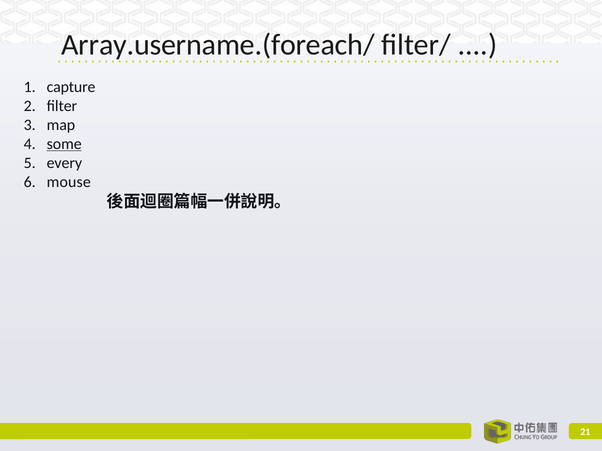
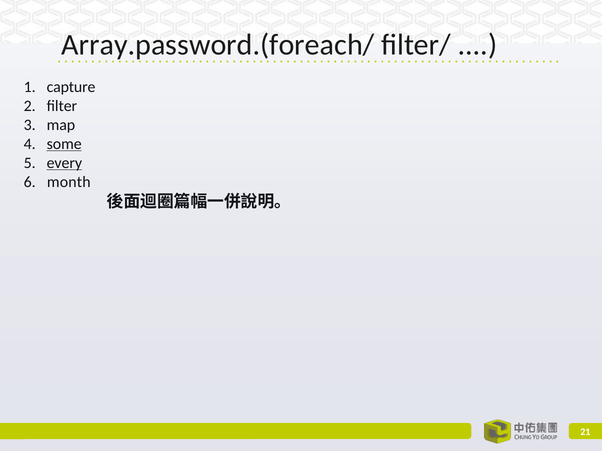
Array.username.(foreach/: Array.username.(foreach/ -> Array.password.(foreach/ (218, 45)
every underline: none -> present (64, 163)
mouse: mouse -> month (69, 182)
